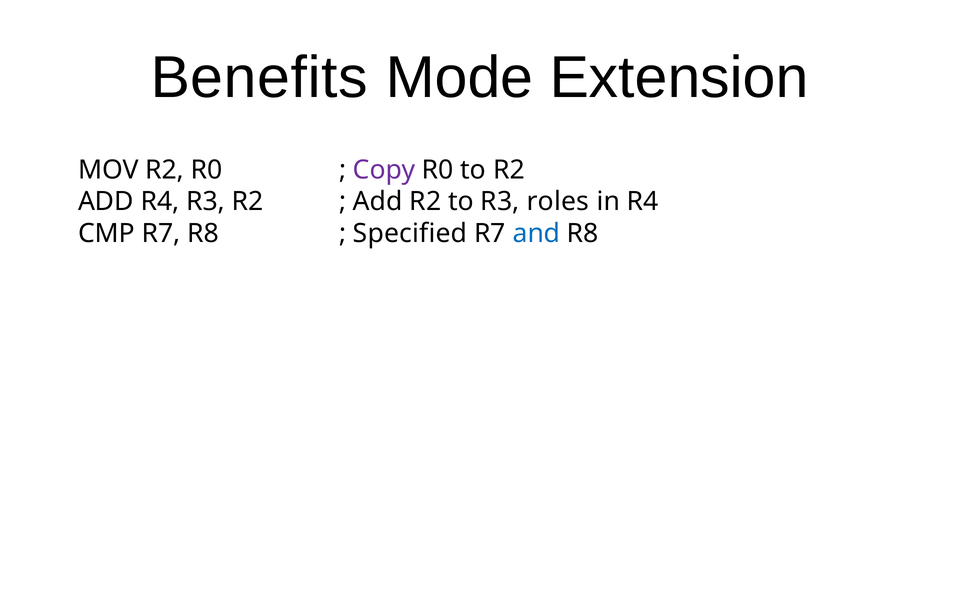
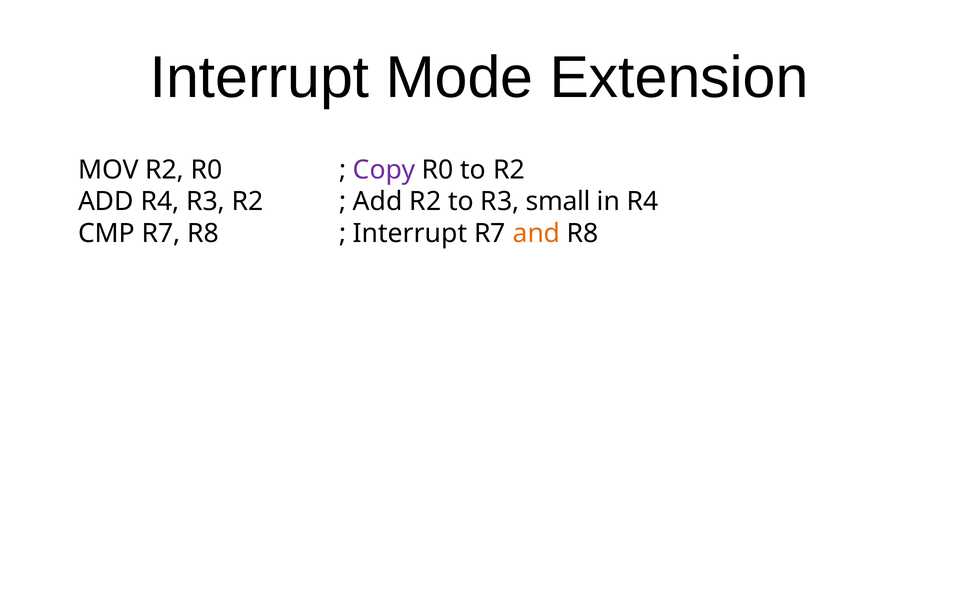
Benefits: Benefits -> Interrupt (260, 78)
roles: roles -> small (558, 202)
Specified: Specified -> Interrupt (410, 234)
and colour: blue -> orange (536, 234)
